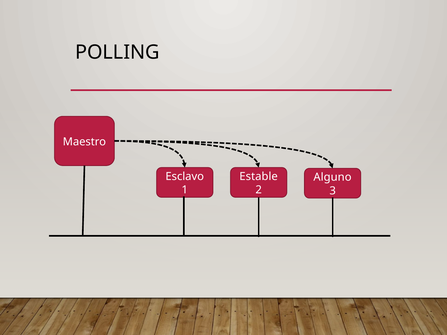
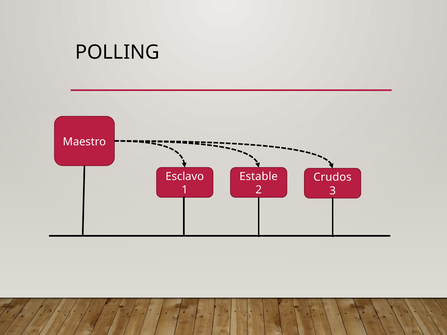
Alguno: Alguno -> Crudos (333, 177)
